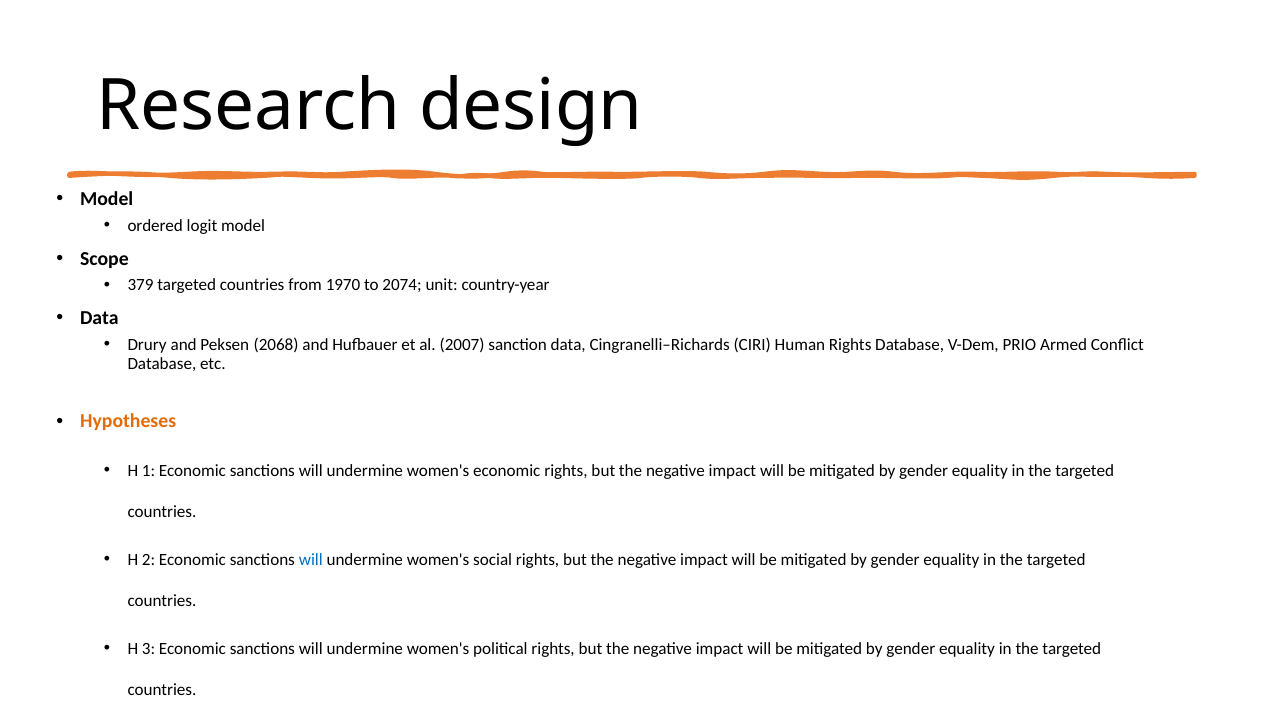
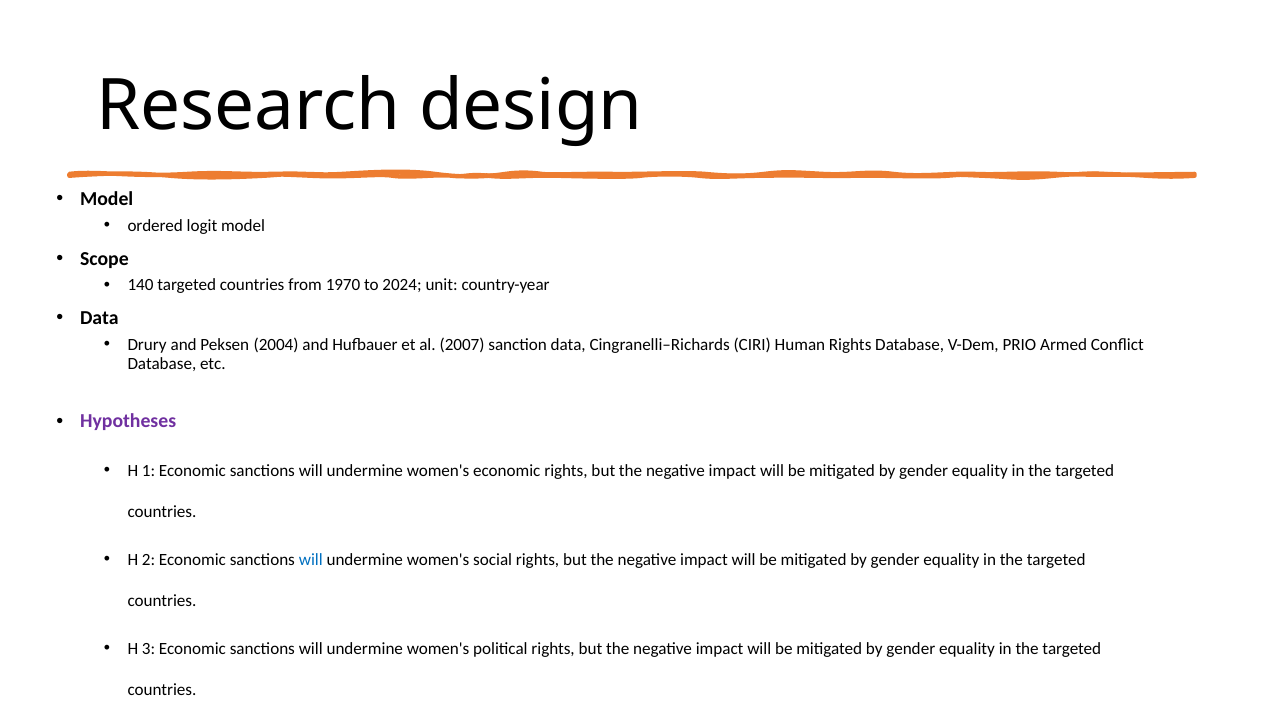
379: 379 -> 140 (141, 285)
2074: 2074 -> 2024 (402, 285)
2068: 2068 -> 2004 (276, 345)
Hypotheses colour: orange -> purple (128, 421)
